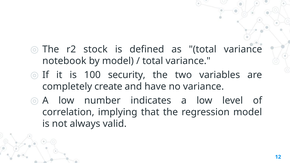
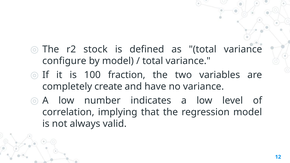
notebook: notebook -> configure (64, 61)
security: security -> fraction (127, 75)
